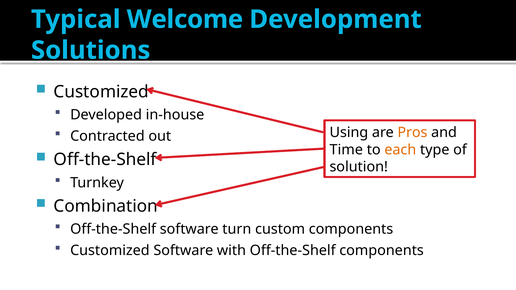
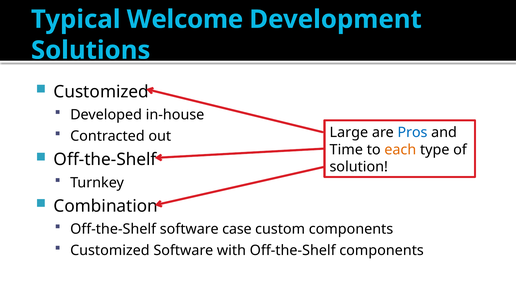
Using: Using -> Large (349, 133)
Pros colour: orange -> blue (412, 133)
turn: turn -> case (237, 229)
